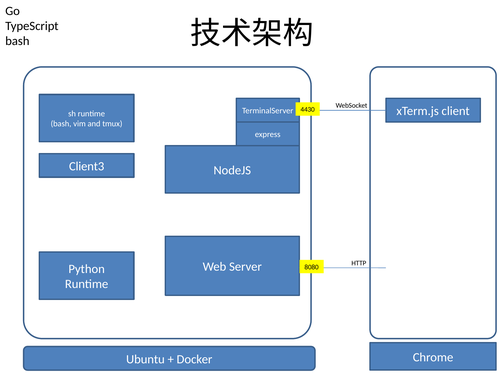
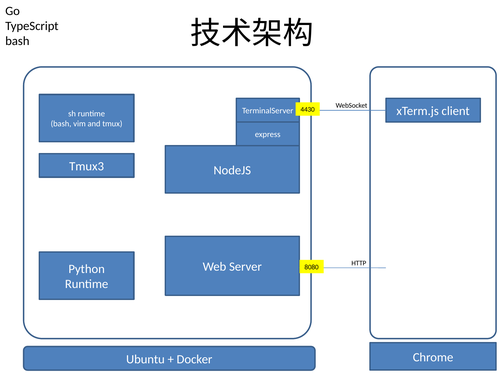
Client3: Client3 -> Tmux3 (87, 166)
